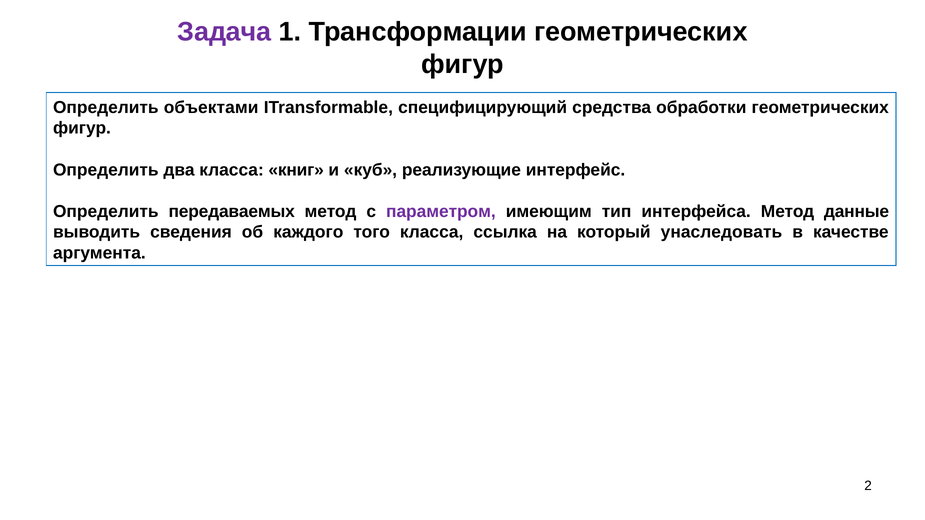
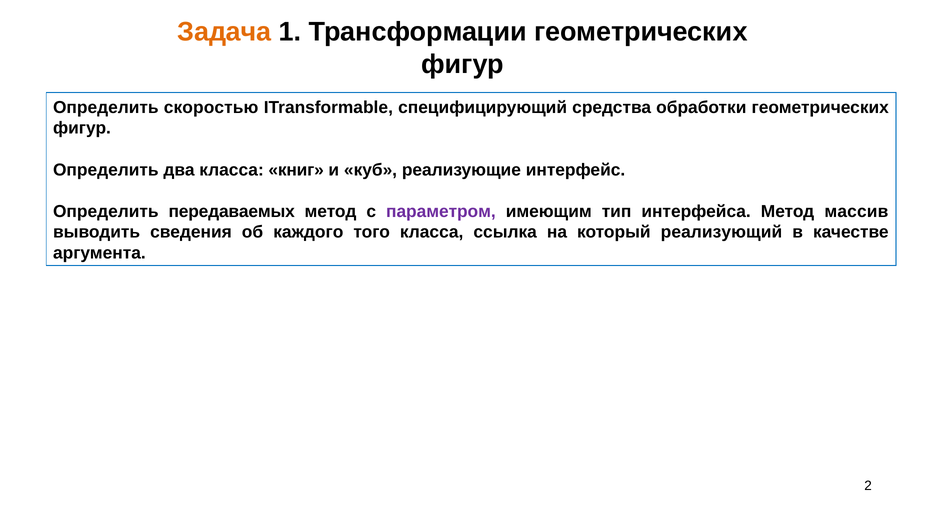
Задача colour: purple -> orange (224, 32)
объектами: объектами -> скоростью (211, 108)
данные: данные -> массив (856, 212)
унаследовать: унаследовать -> реализующий (721, 232)
